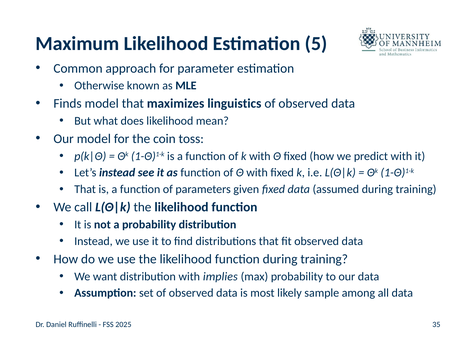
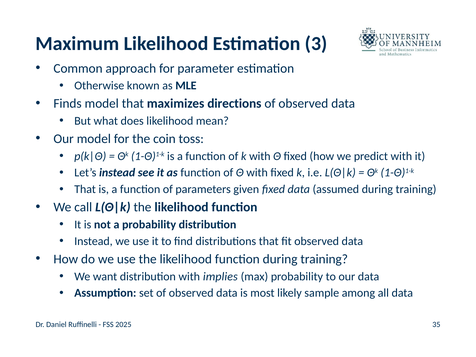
5: 5 -> 3 (316, 44)
linguistics: linguistics -> directions (234, 104)
